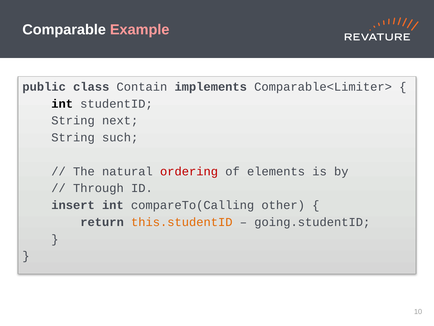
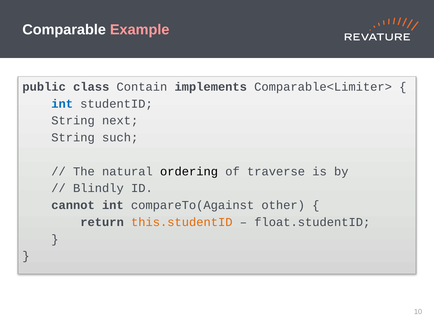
int colour: black -> blue (62, 104)
ordering colour: red -> black (189, 171)
elements: elements -> traverse (276, 171)
Through: Through -> Blindly (98, 188)
insert: insert -> cannot (73, 205)
compareTo(Calling: compareTo(Calling -> compareTo(Against (193, 205)
going.studentID: going.studentID -> float.studentID (312, 222)
